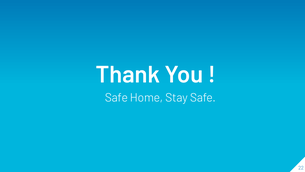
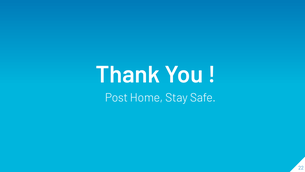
Safe: Safe -> Post (116, 97)
